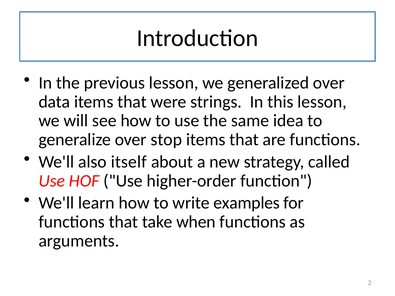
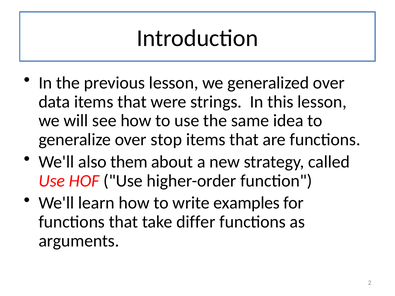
itself: itself -> them (129, 162)
when: when -> differ (196, 222)
